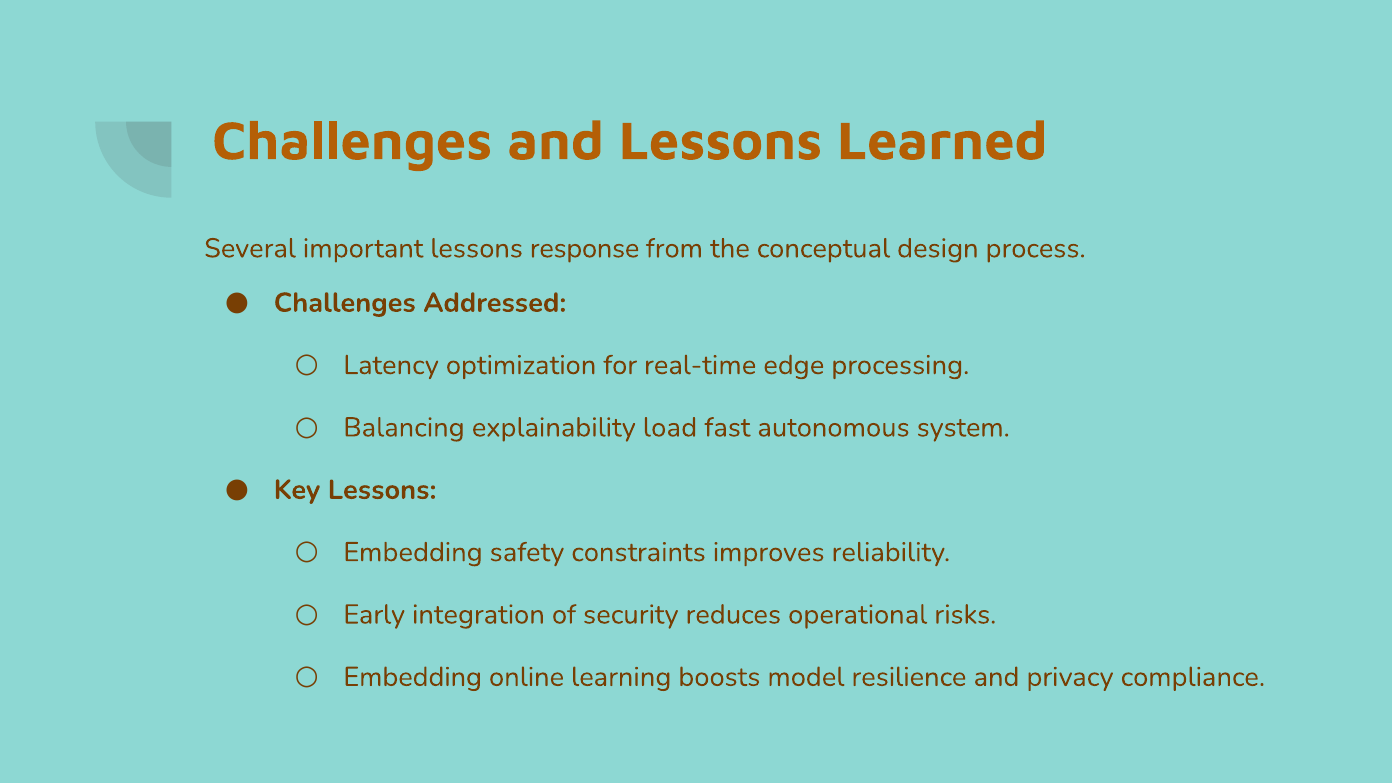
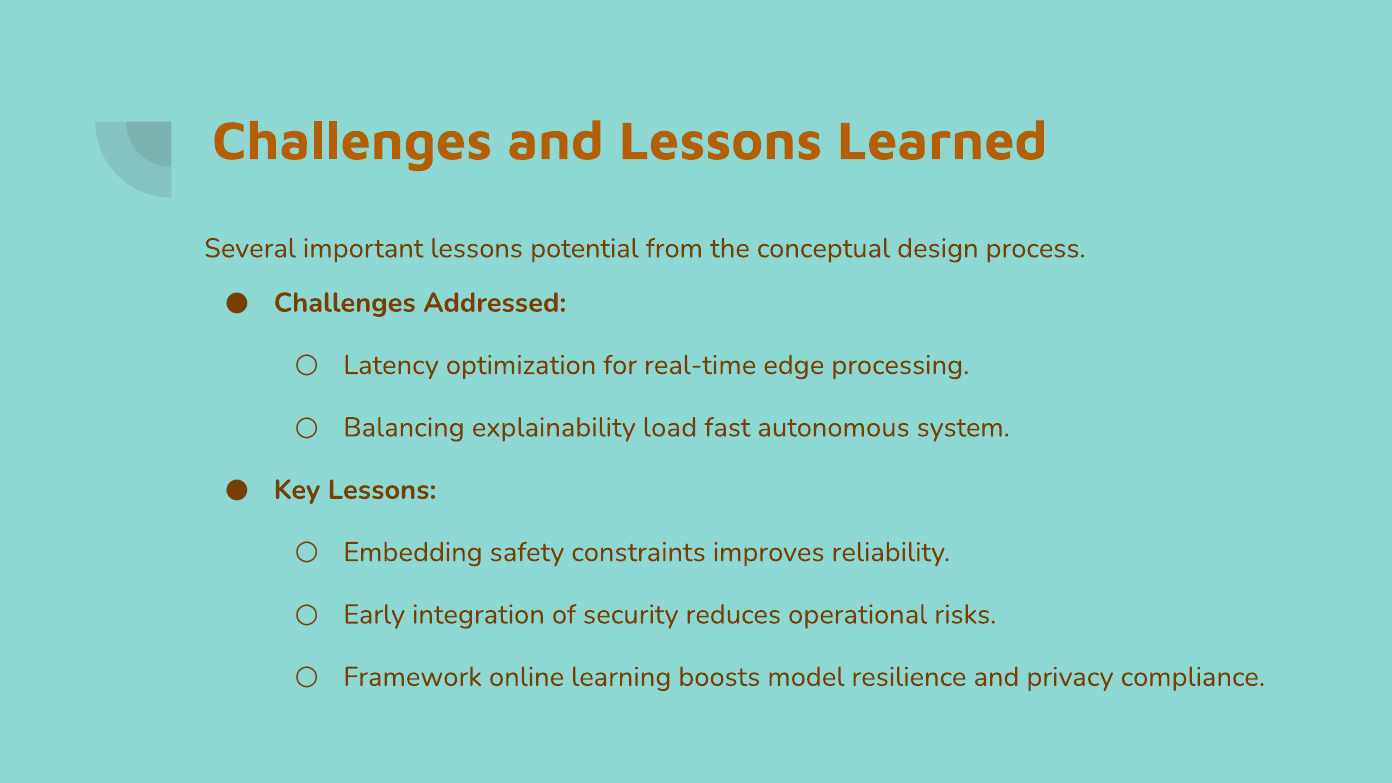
response: response -> potential (584, 248)
Embedding: Embedding -> Framework (413, 677)
